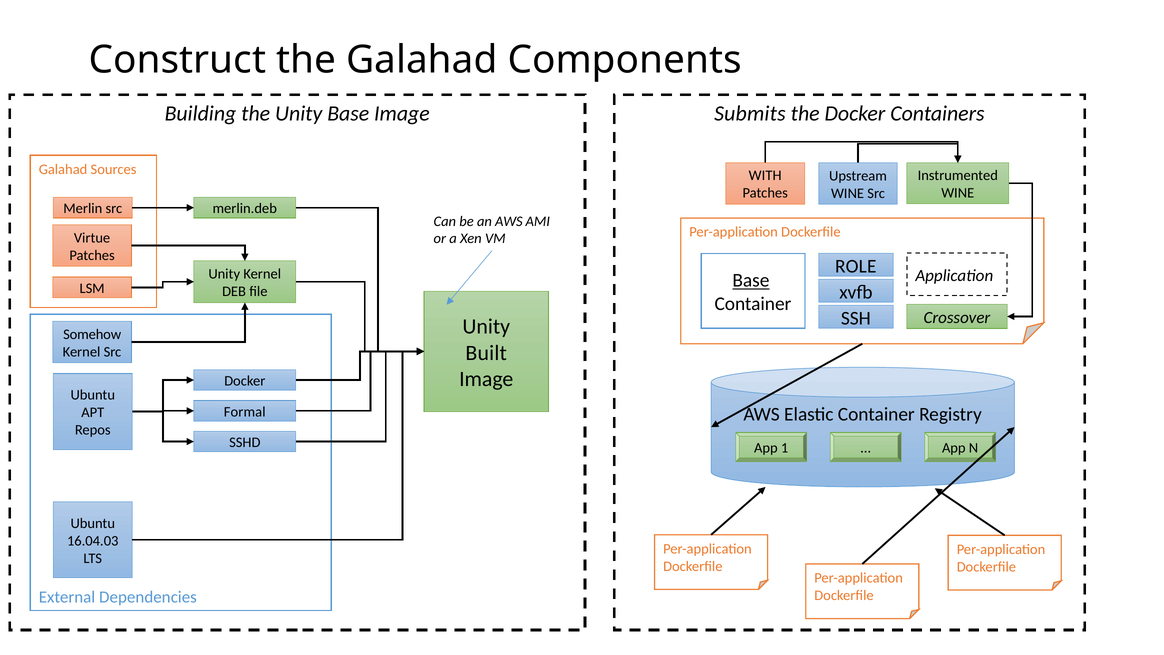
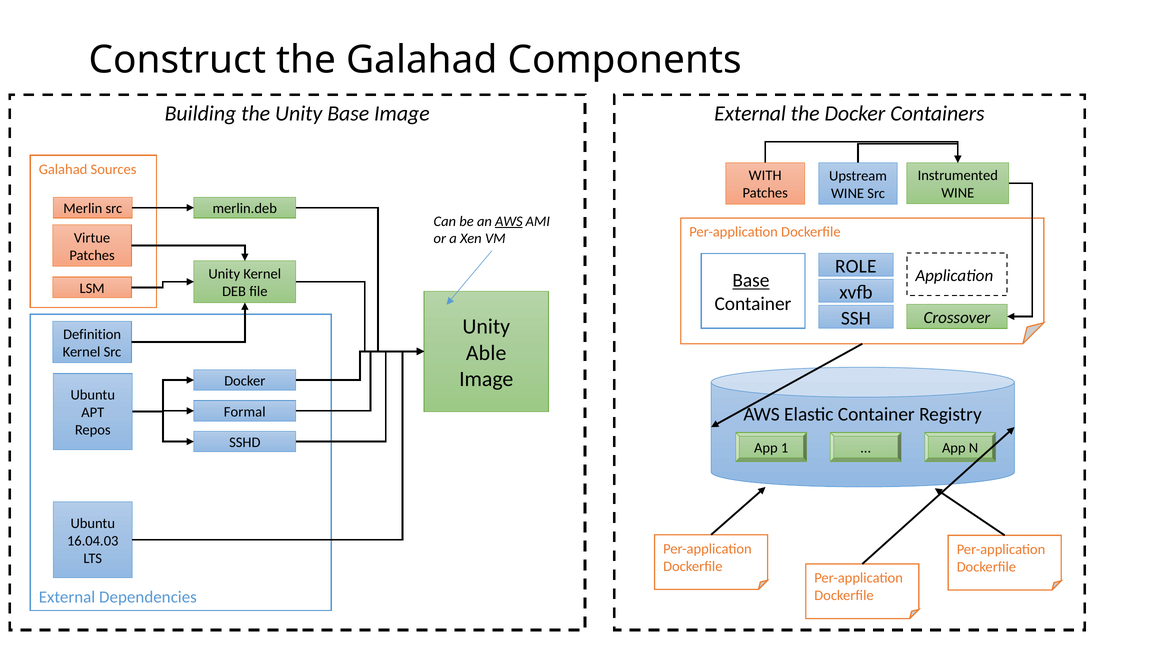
Submits: Submits -> External (750, 114)
AWS underline: none -> present (509, 221)
Somehow: Somehow -> Definition (92, 334)
Built: Built -> Able (486, 353)
